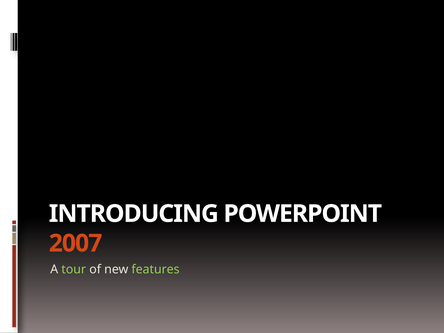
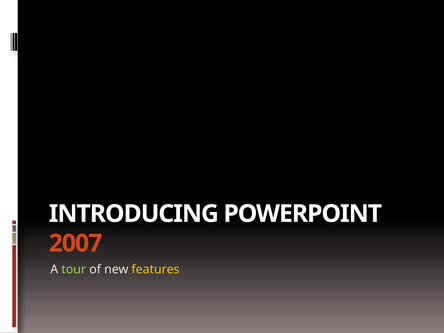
features colour: light green -> yellow (156, 269)
